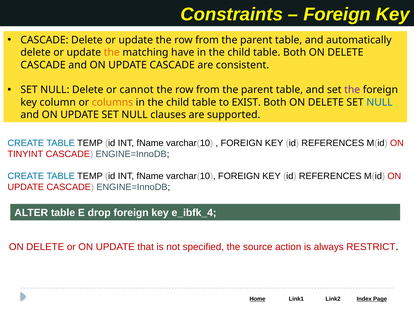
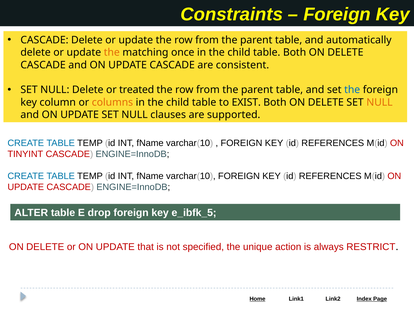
have: have -> once (183, 52)
cannot: cannot -> treated (137, 90)
the colour: purple -> blue (352, 90)
NULL colour: blue -> orange (380, 102)
e_ibfk_4: e_ibfk_4 -> e_ibfk_5 (194, 213)
source: source -> unique (258, 247)
